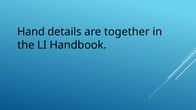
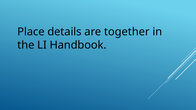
Hand: Hand -> Place (31, 32)
